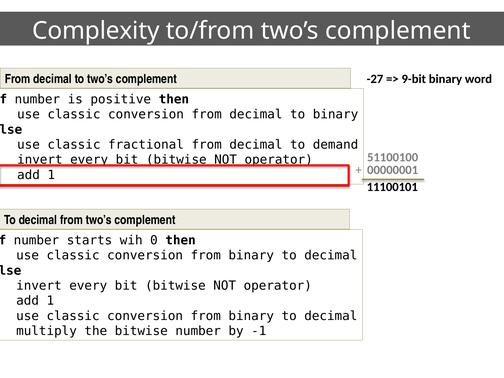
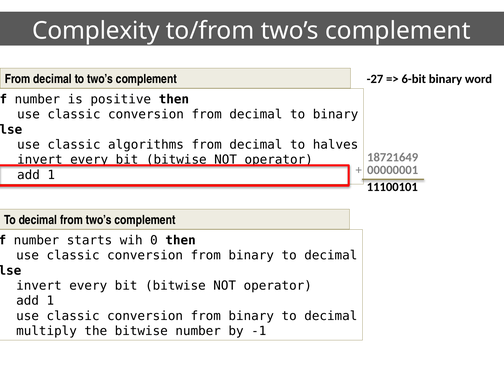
9-bit: 9-bit -> 6-bit (414, 79)
fractional: fractional -> algorithms (146, 145)
demand: demand -> halves (336, 145)
51100100: 51100100 -> 18721649 (393, 157)
